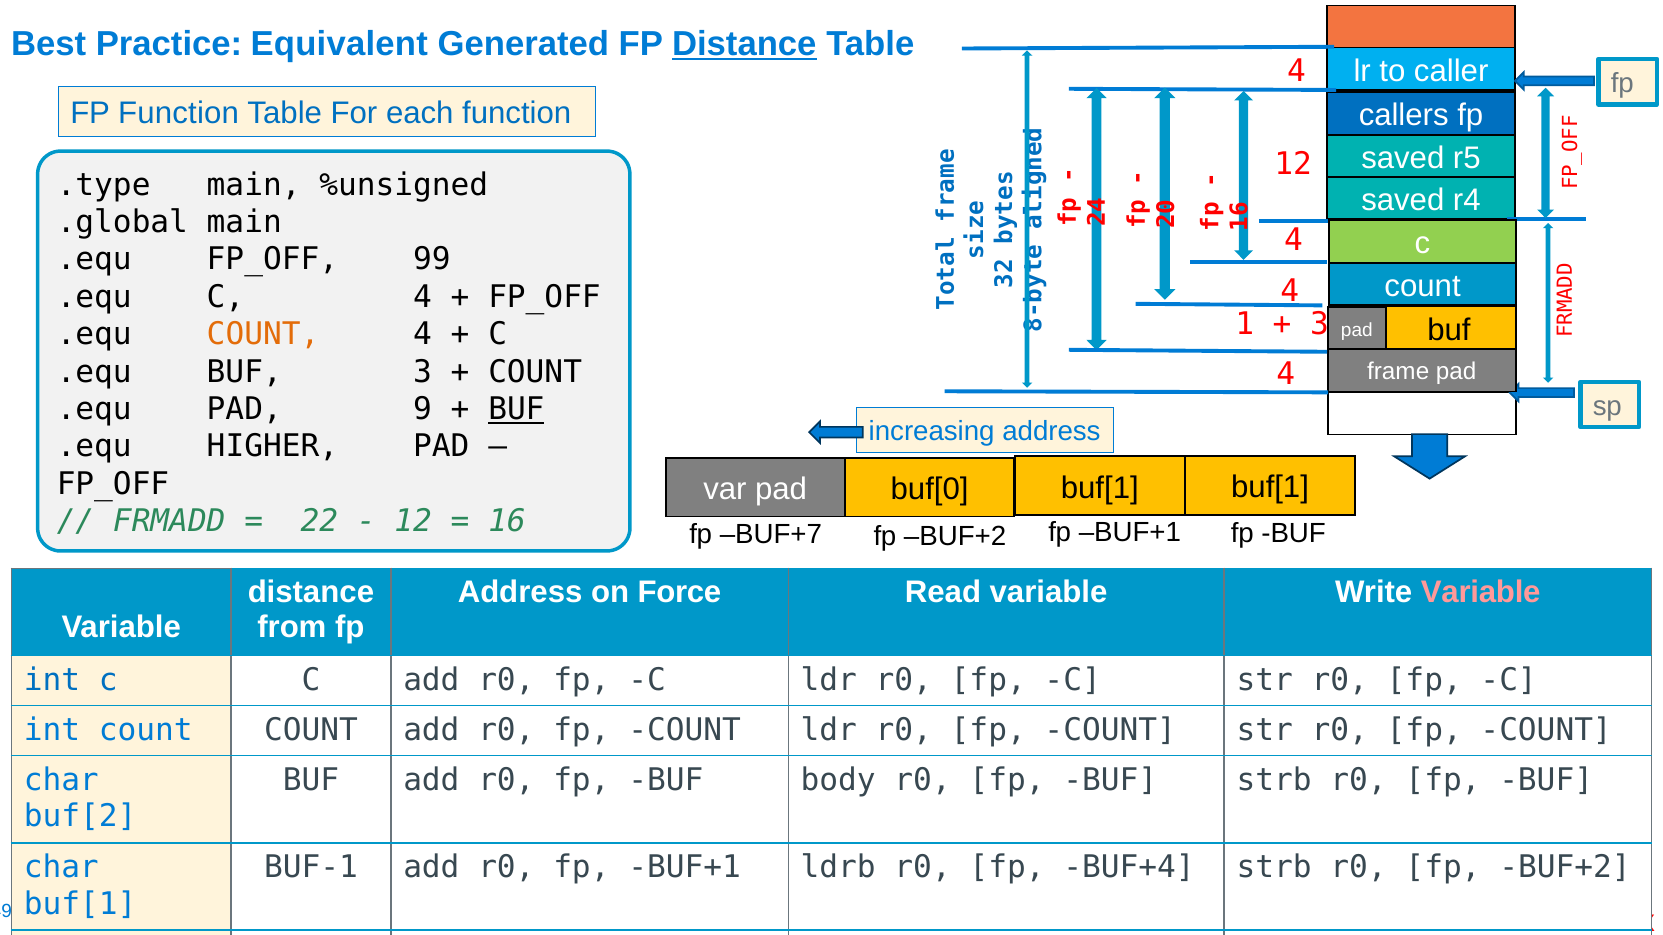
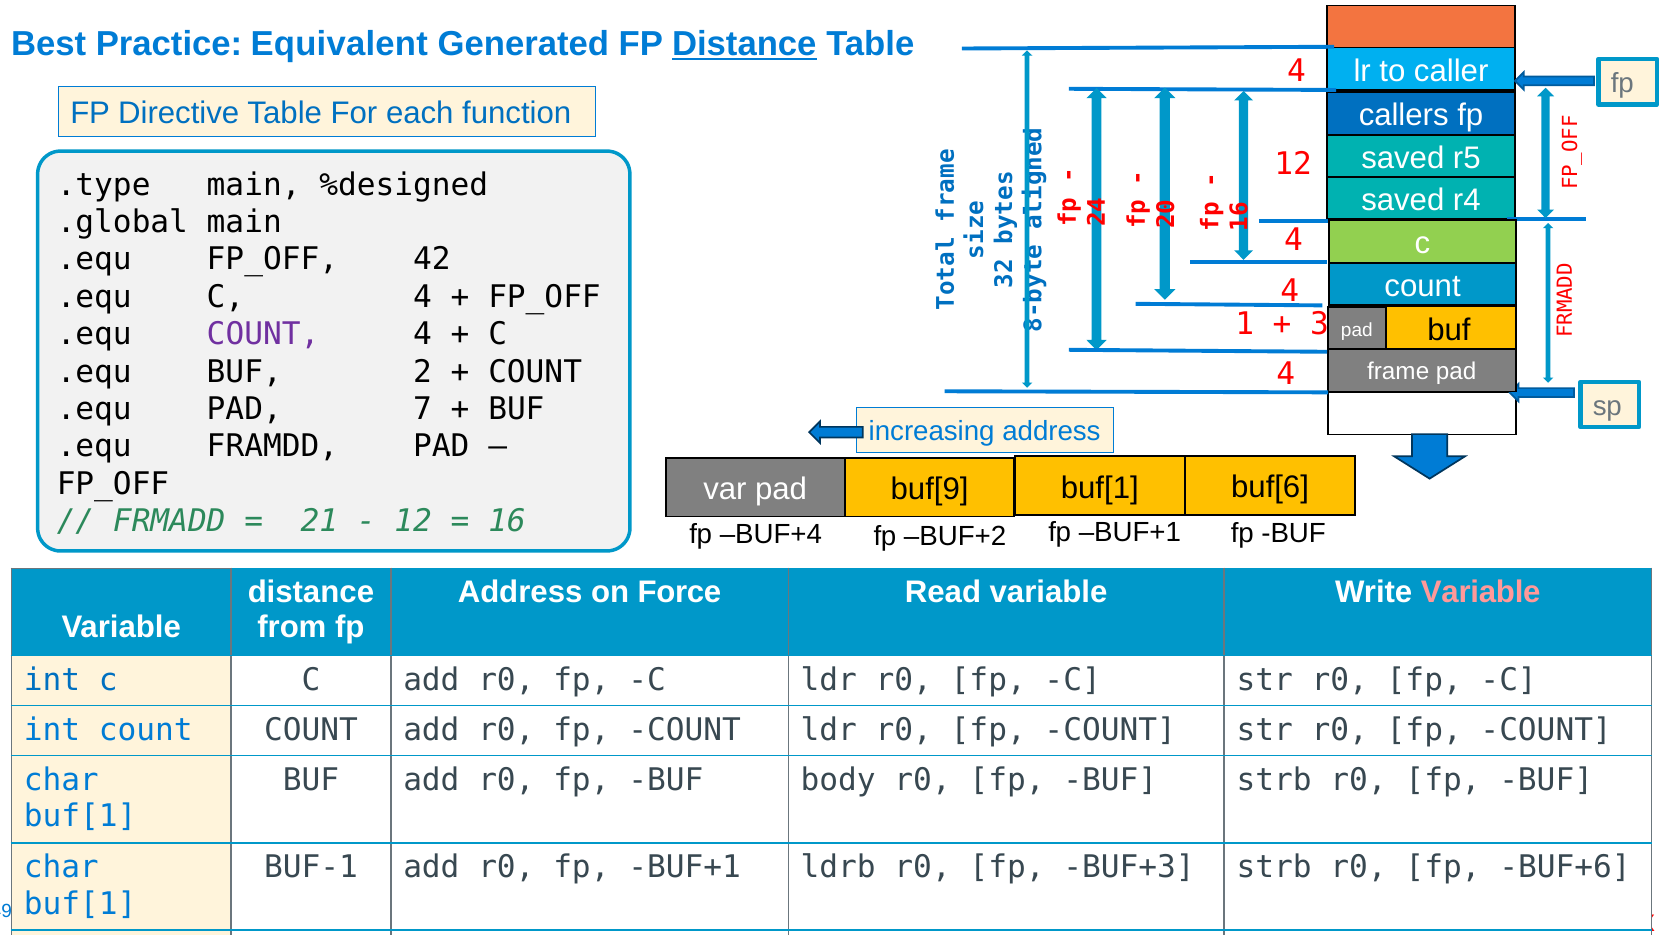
FP Function: Function -> Directive (179, 114)
%unsigned: %unsigned -> %designed (404, 185)
99: 99 -> 42 (432, 260)
COUNT colour: orange -> purple (263, 335)
BUF 3: 3 -> 2 (422, 372)
9: 9 -> 7 (422, 409)
BUF underline: present -> none (516, 409)
HIGHER: HIGHER -> FRAMDD (272, 447)
buf[0: buf[0 -> buf[9 (930, 490)
buf[1 buf[1: buf[1 -> buf[6 (1270, 488)
22: 22 -> 21 (319, 522)
BUF+7: BUF+7 -> BUF+4 (771, 534)
buf[2: buf[2 -> buf[1 (80, 817)
BUF+4: BUF+4 -> BUF+3 (1129, 868)
BUF+2: BUF+2 -> BUF+6 (1565, 868)
